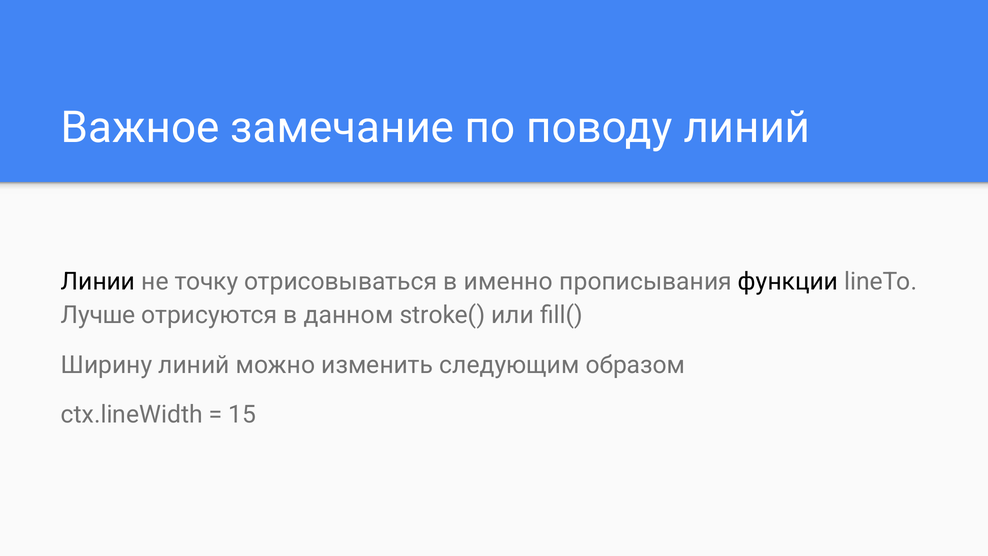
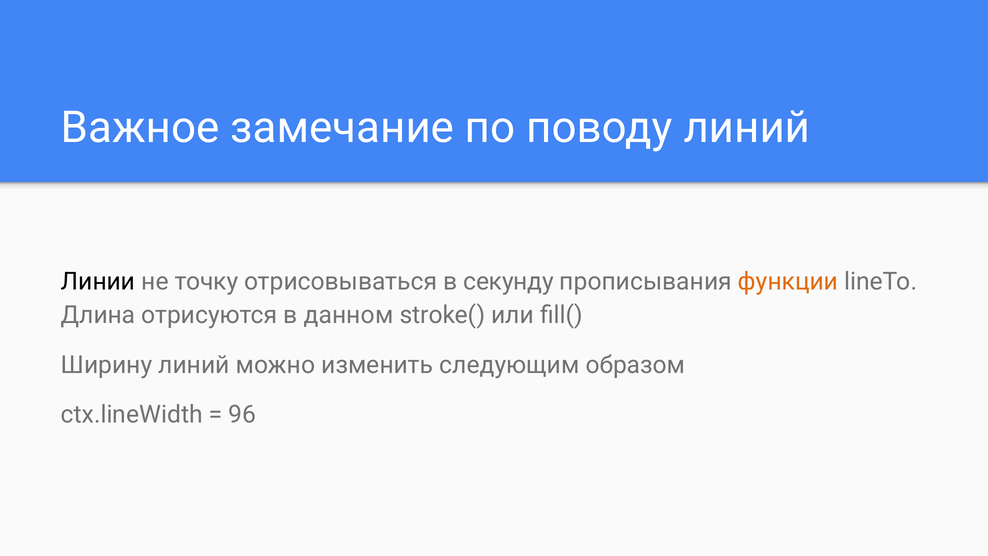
именно: именно -> секунду (509, 282)
функции colour: black -> orange (788, 282)
Лучше: Лучше -> Длина (98, 315)
15: 15 -> 96 (242, 415)
